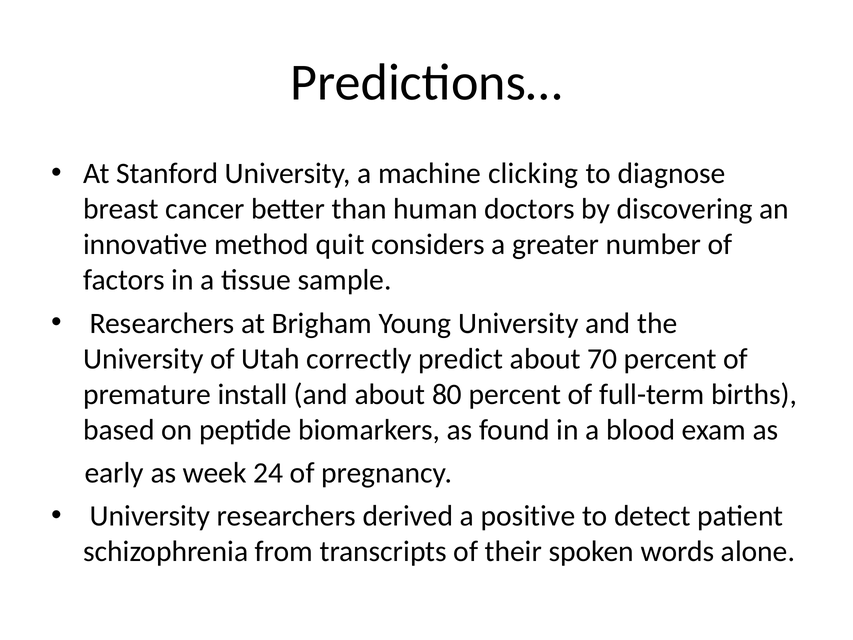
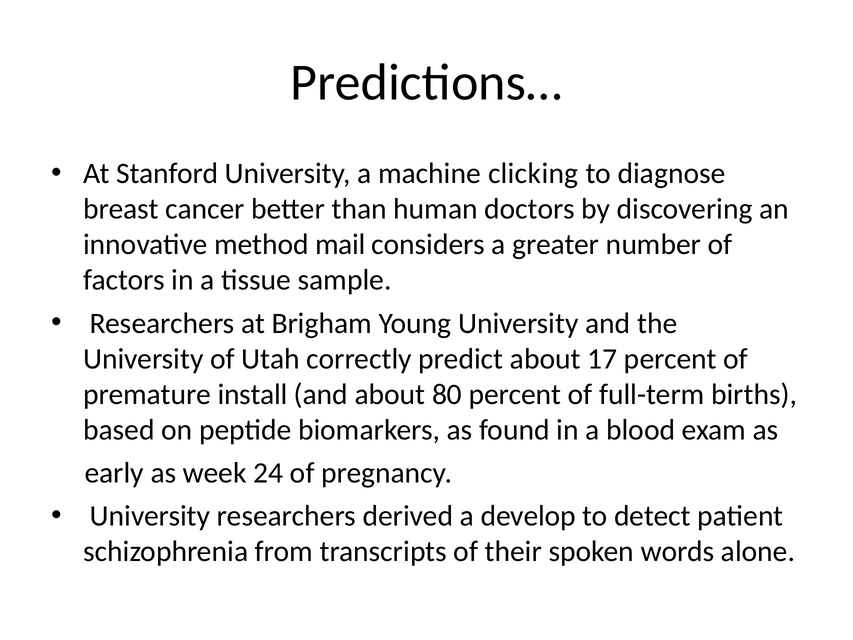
quit: quit -> mail (340, 244)
70: 70 -> 17 (602, 359)
positive: positive -> develop (528, 516)
